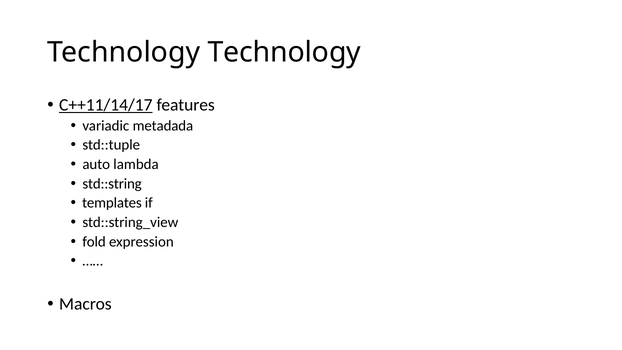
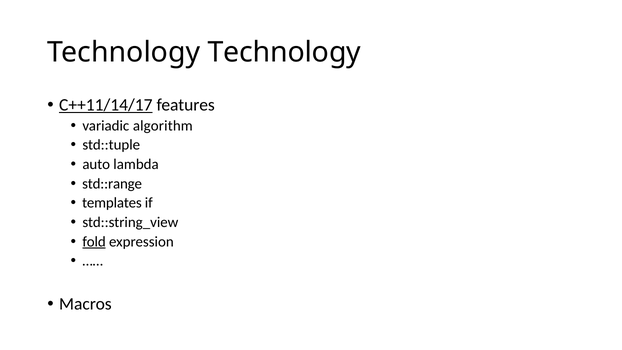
metadada: metadada -> algorithm (163, 126)
std::string: std::string -> std::range (112, 184)
fold underline: none -> present (94, 242)
